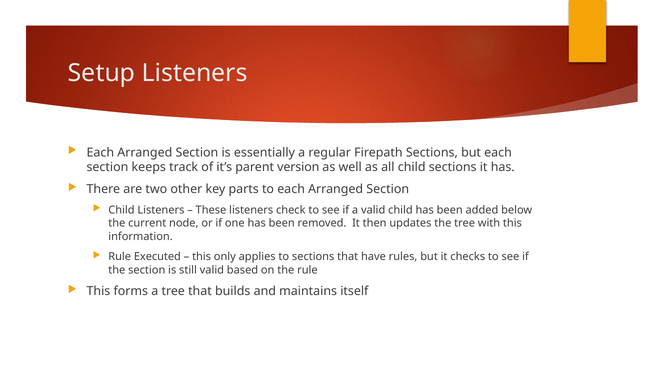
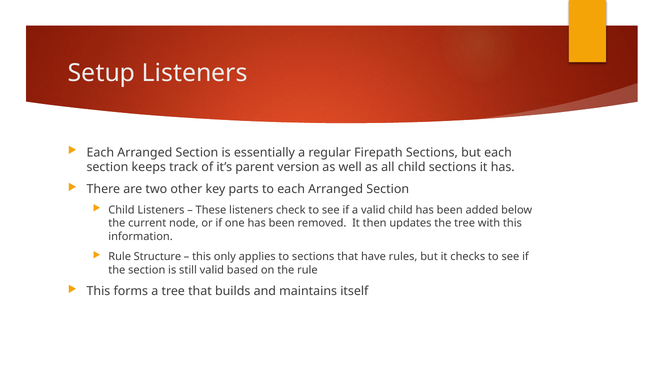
Executed: Executed -> Structure (157, 257)
